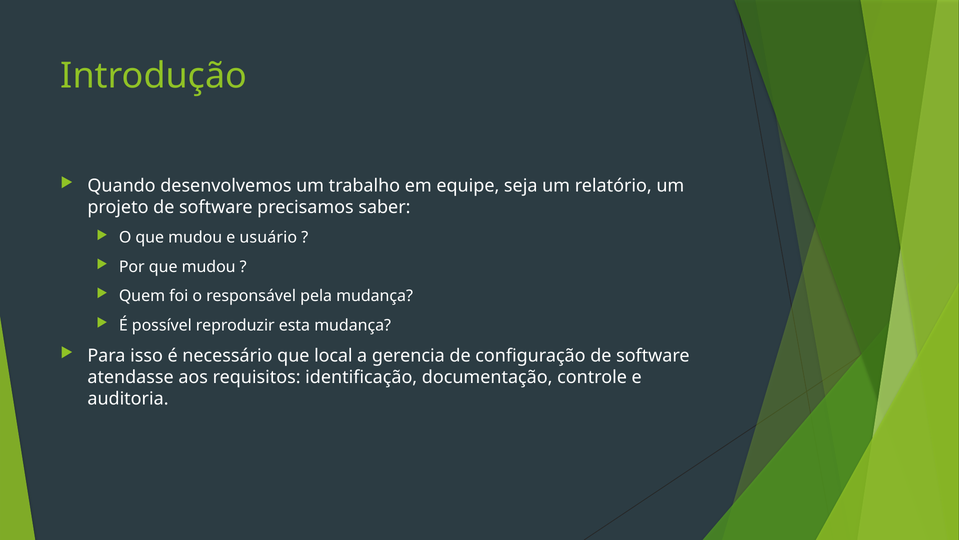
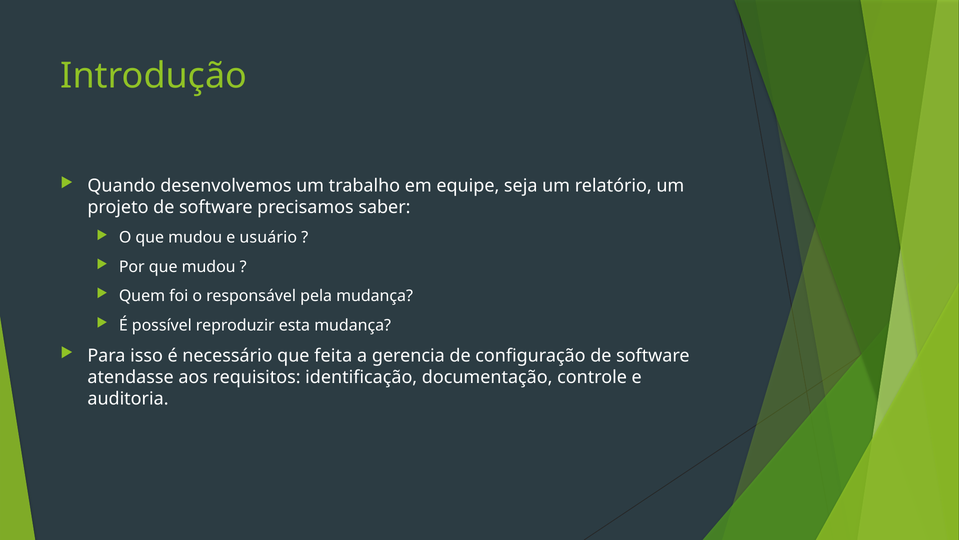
local: local -> feita (333, 355)
